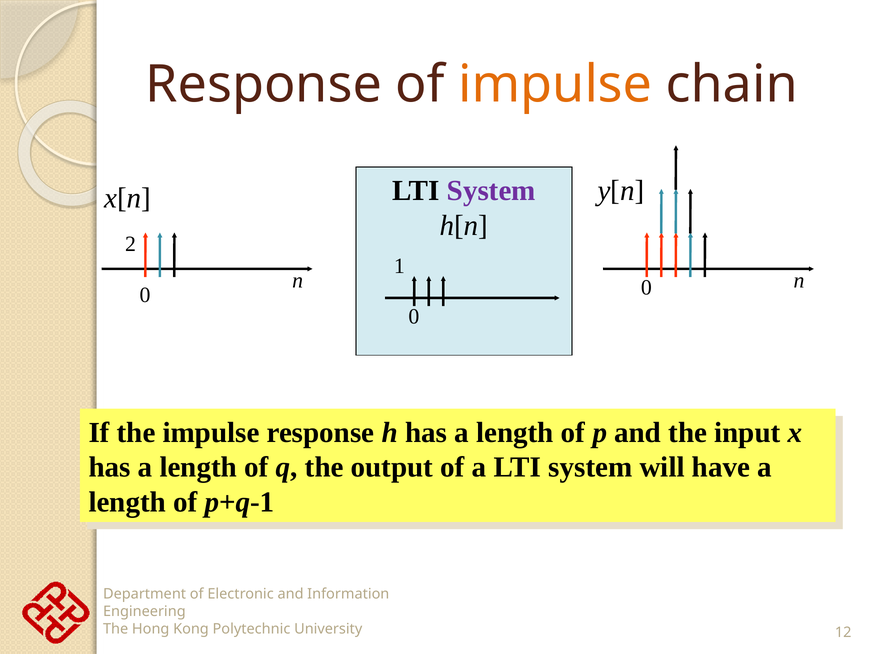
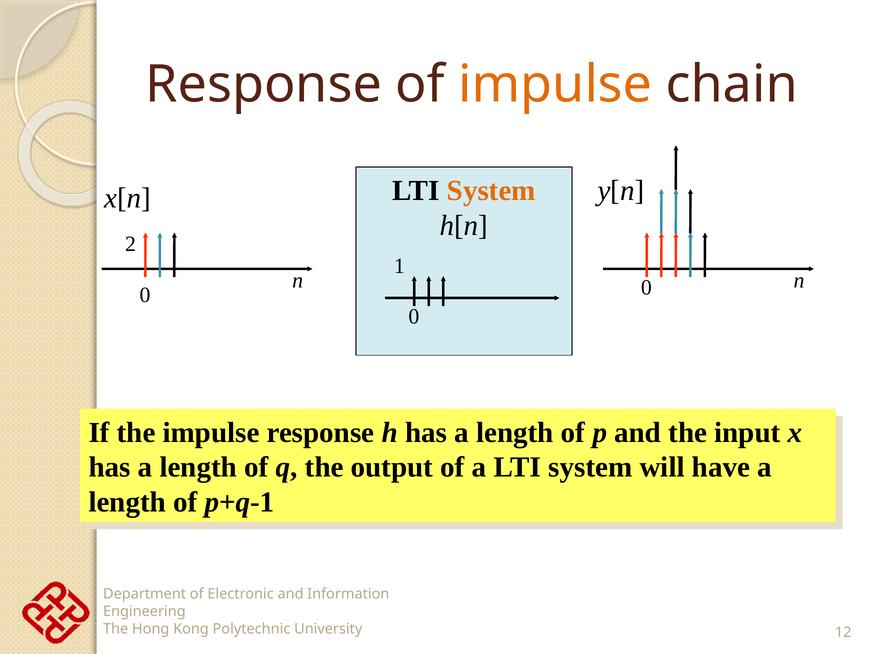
System colour: purple -> orange (491, 191)
